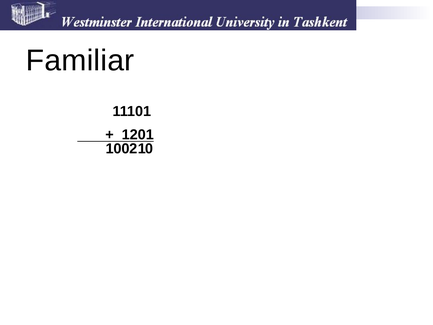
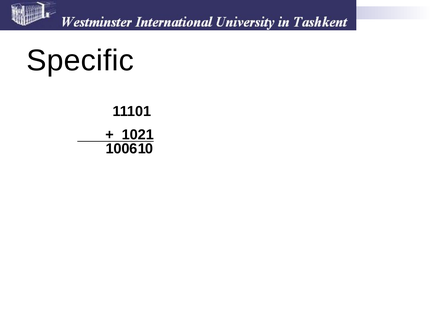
Familiar: Familiar -> Specific (80, 60)
1201: 1201 -> 1021 (138, 135)
2: 2 -> 6 (133, 148)
